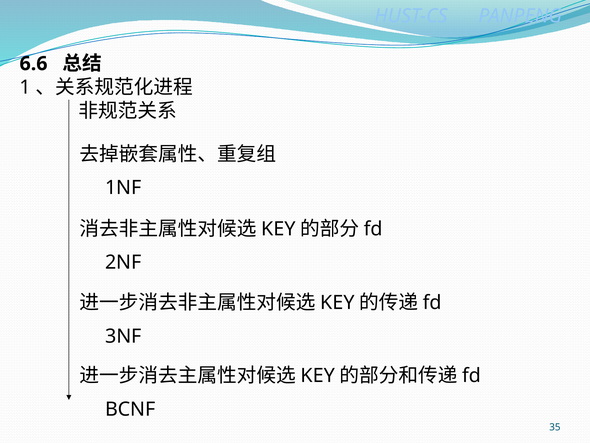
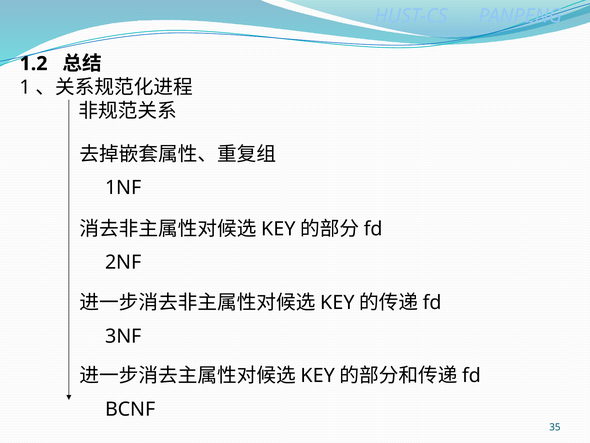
6.6: 6.6 -> 1.2 (34, 64)
